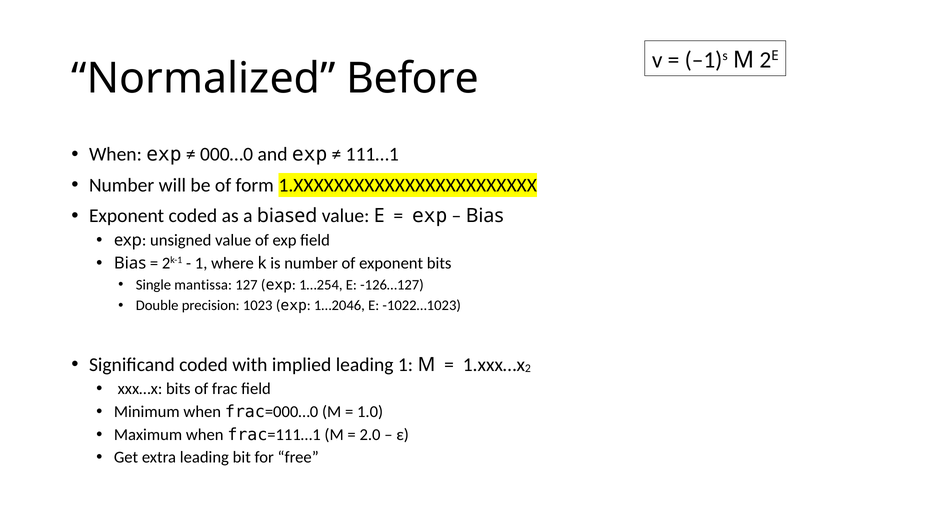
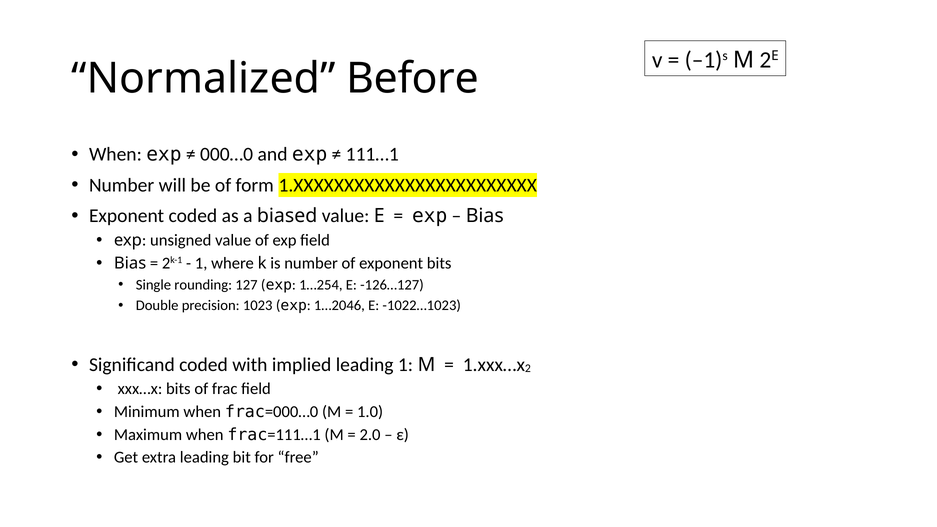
mantissa: mantissa -> rounding (203, 285)
